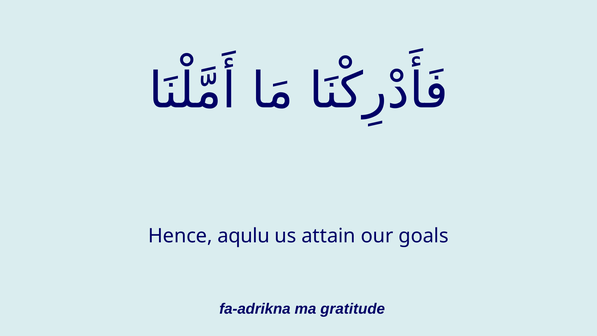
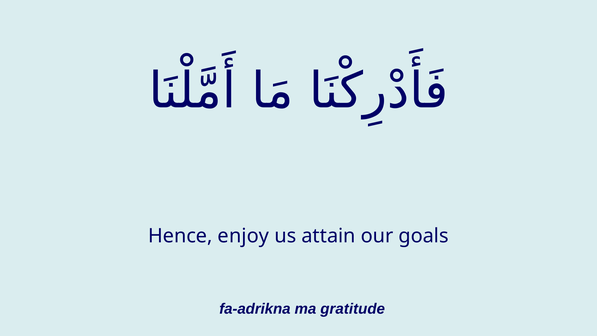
aqulu: aqulu -> enjoy (243, 236)
